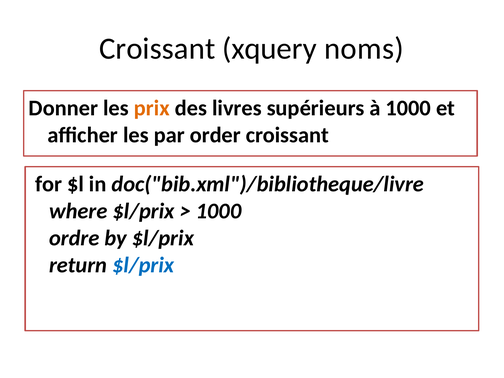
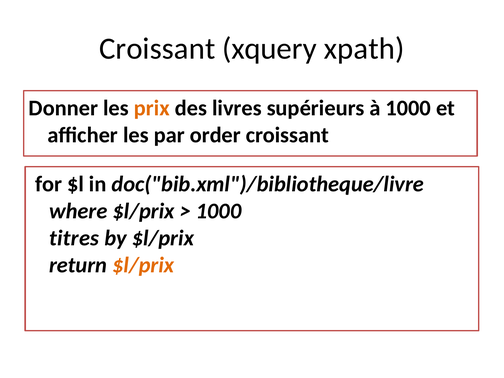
noms: noms -> xpath (364, 49)
ordre: ordre -> titres (74, 238)
$l/prix colour: blue -> orange (143, 265)
